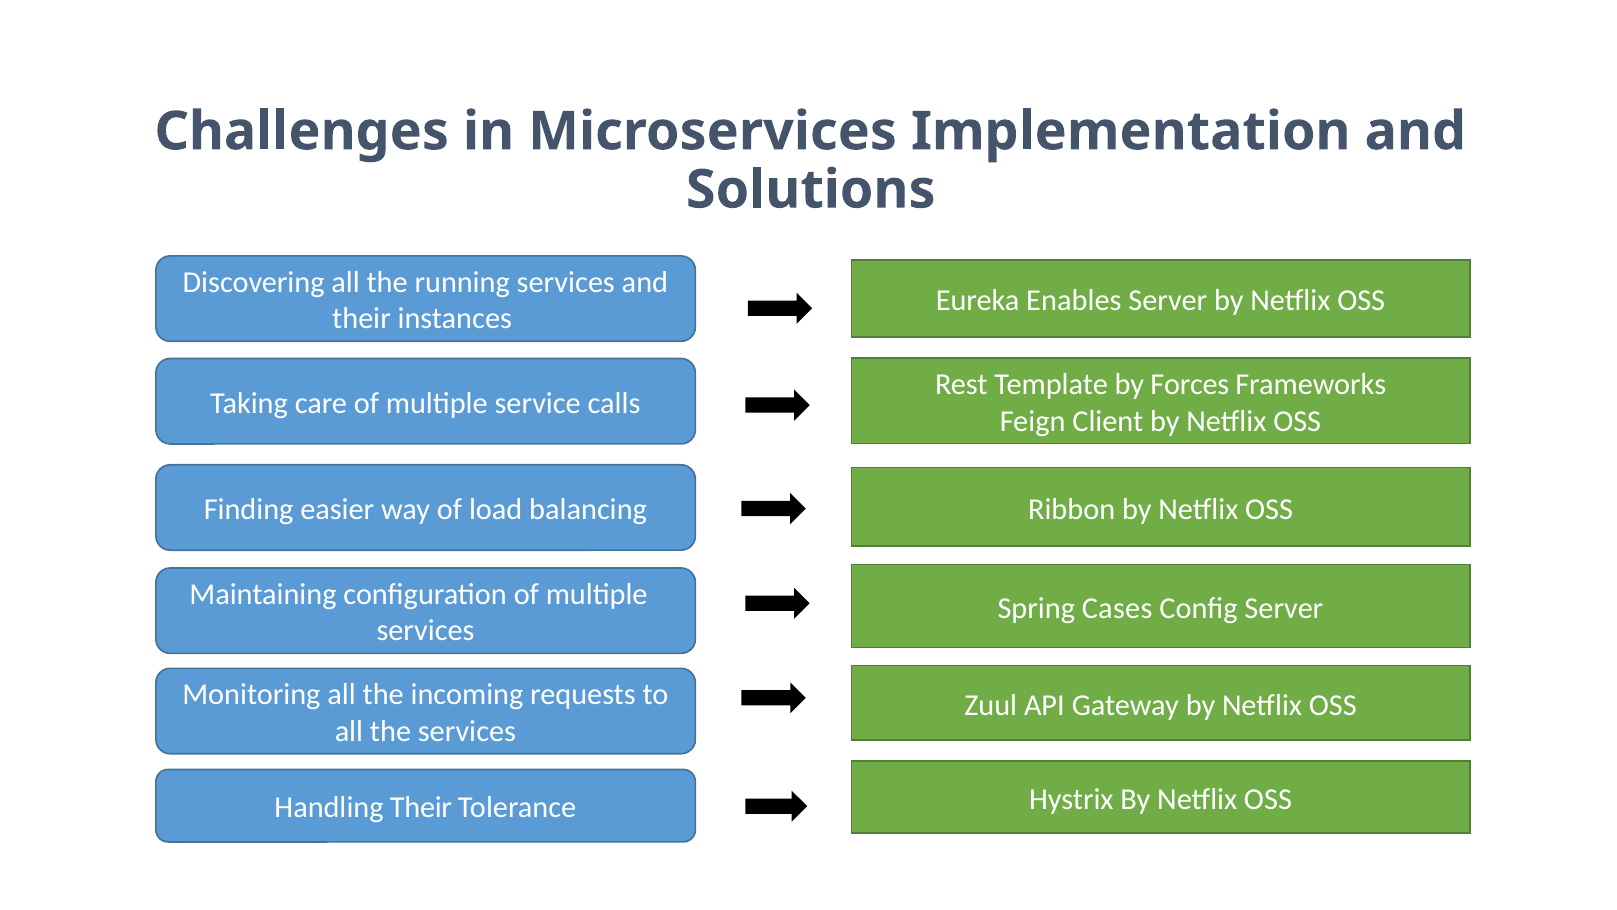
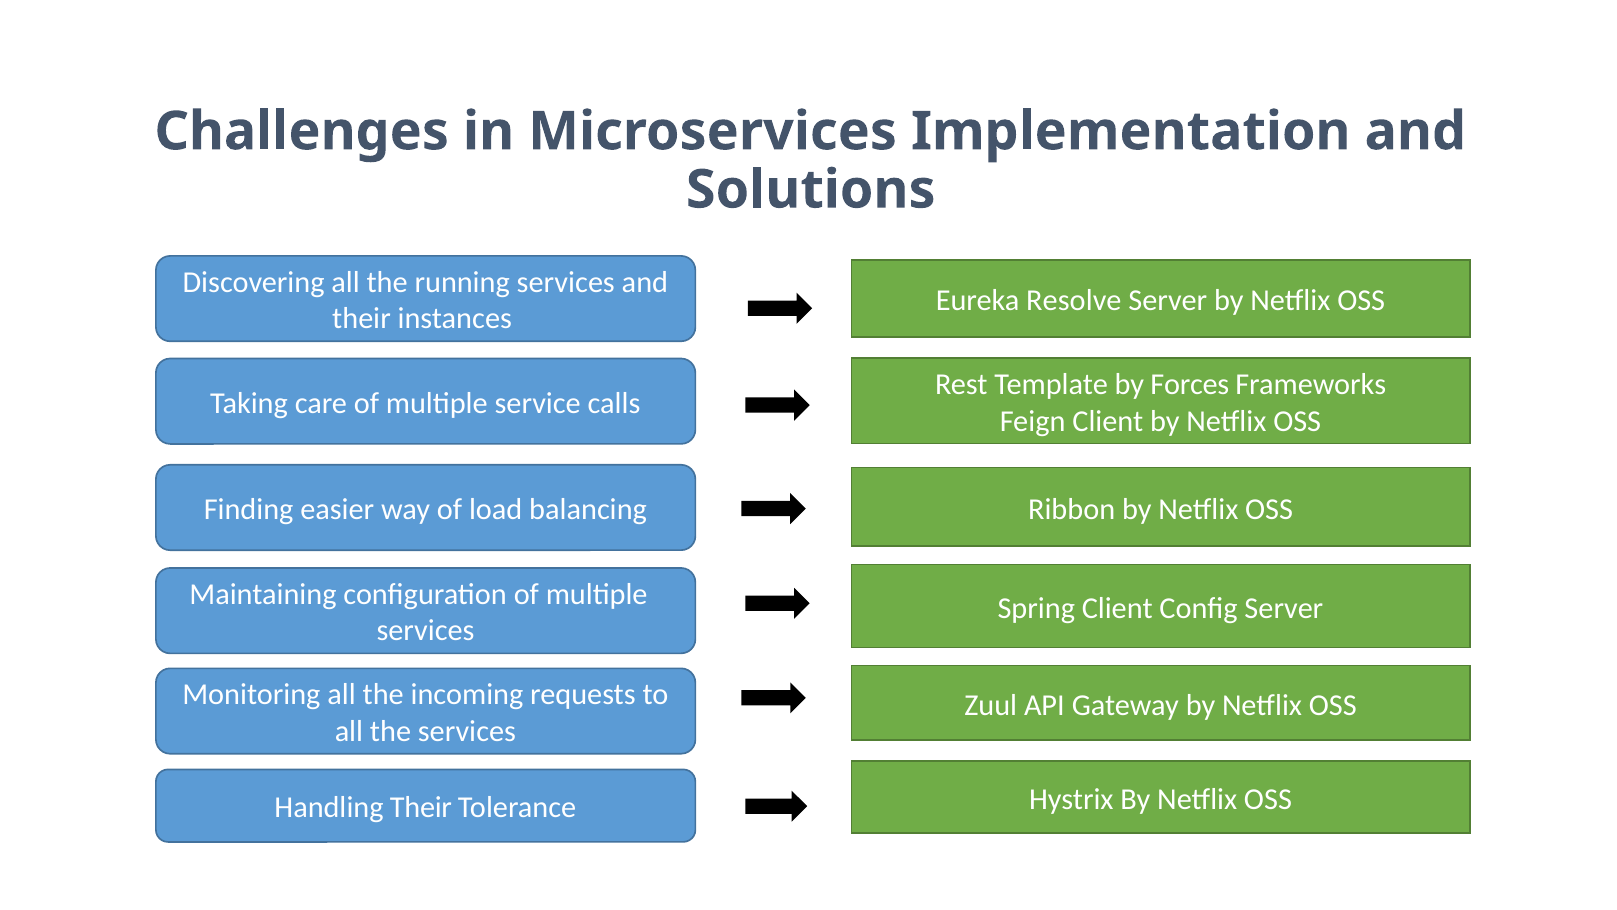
Enables: Enables -> Resolve (1074, 301)
Spring Cases: Cases -> Client (1117, 608)
